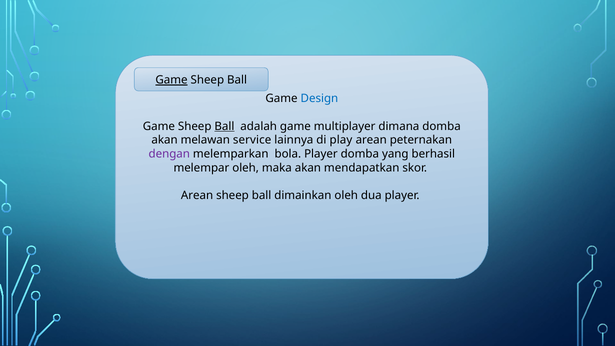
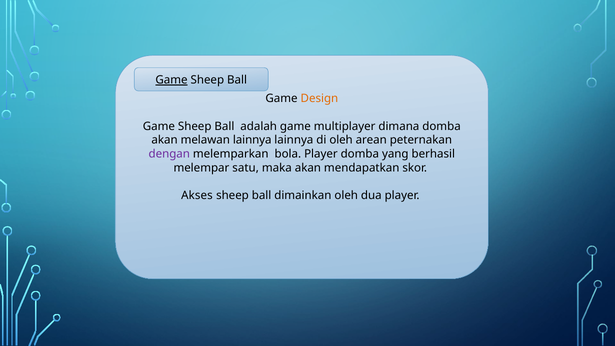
Design colour: blue -> orange (319, 99)
Ball underline: present -> none (224, 126)
melawan service: service -> lainnya (252, 140)
di play: play -> oleh (341, 140)
melempar oleh: oleh -> satu (246, 168)
Arean: Arean -> Akses (197, 196)
